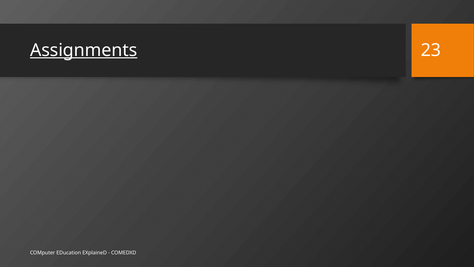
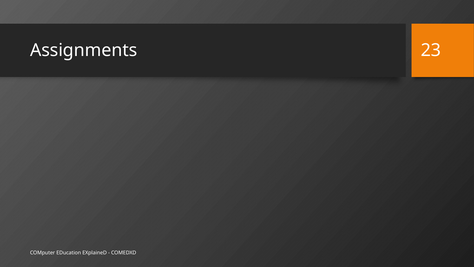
Assignments underline: present -> none (84, 50)
